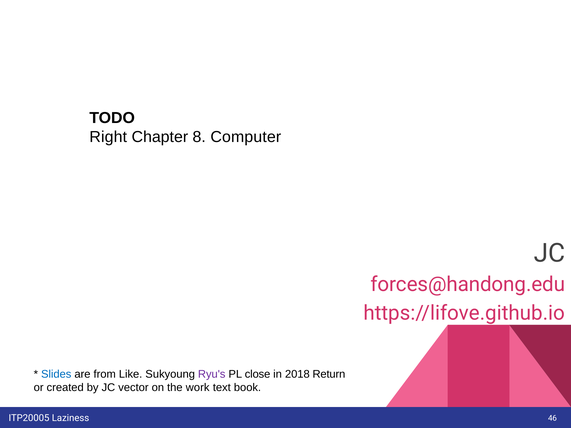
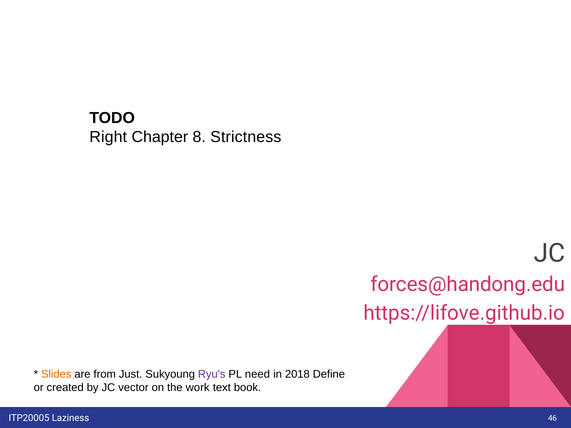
Computer: Computer -> Strictness (246, 137)
Slides colour: blue -> orange (56, 375)
Like: Like -> Just (131, 375)
close: close -> need (257, 375)
Return: Return -> Define (329, 375)
